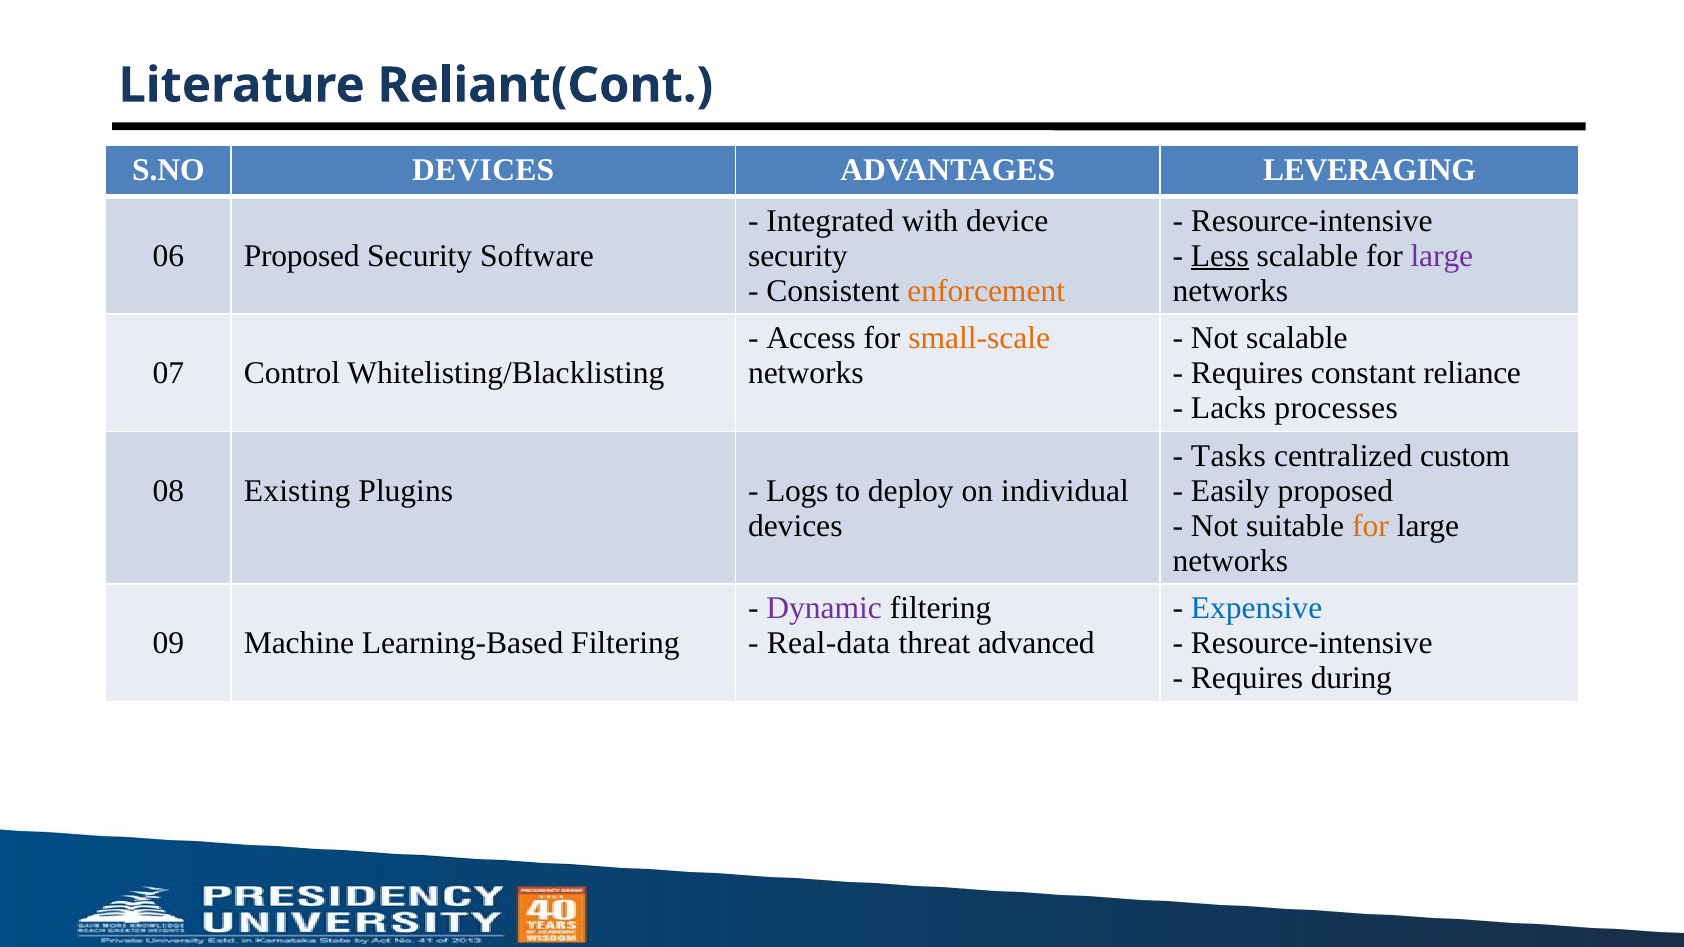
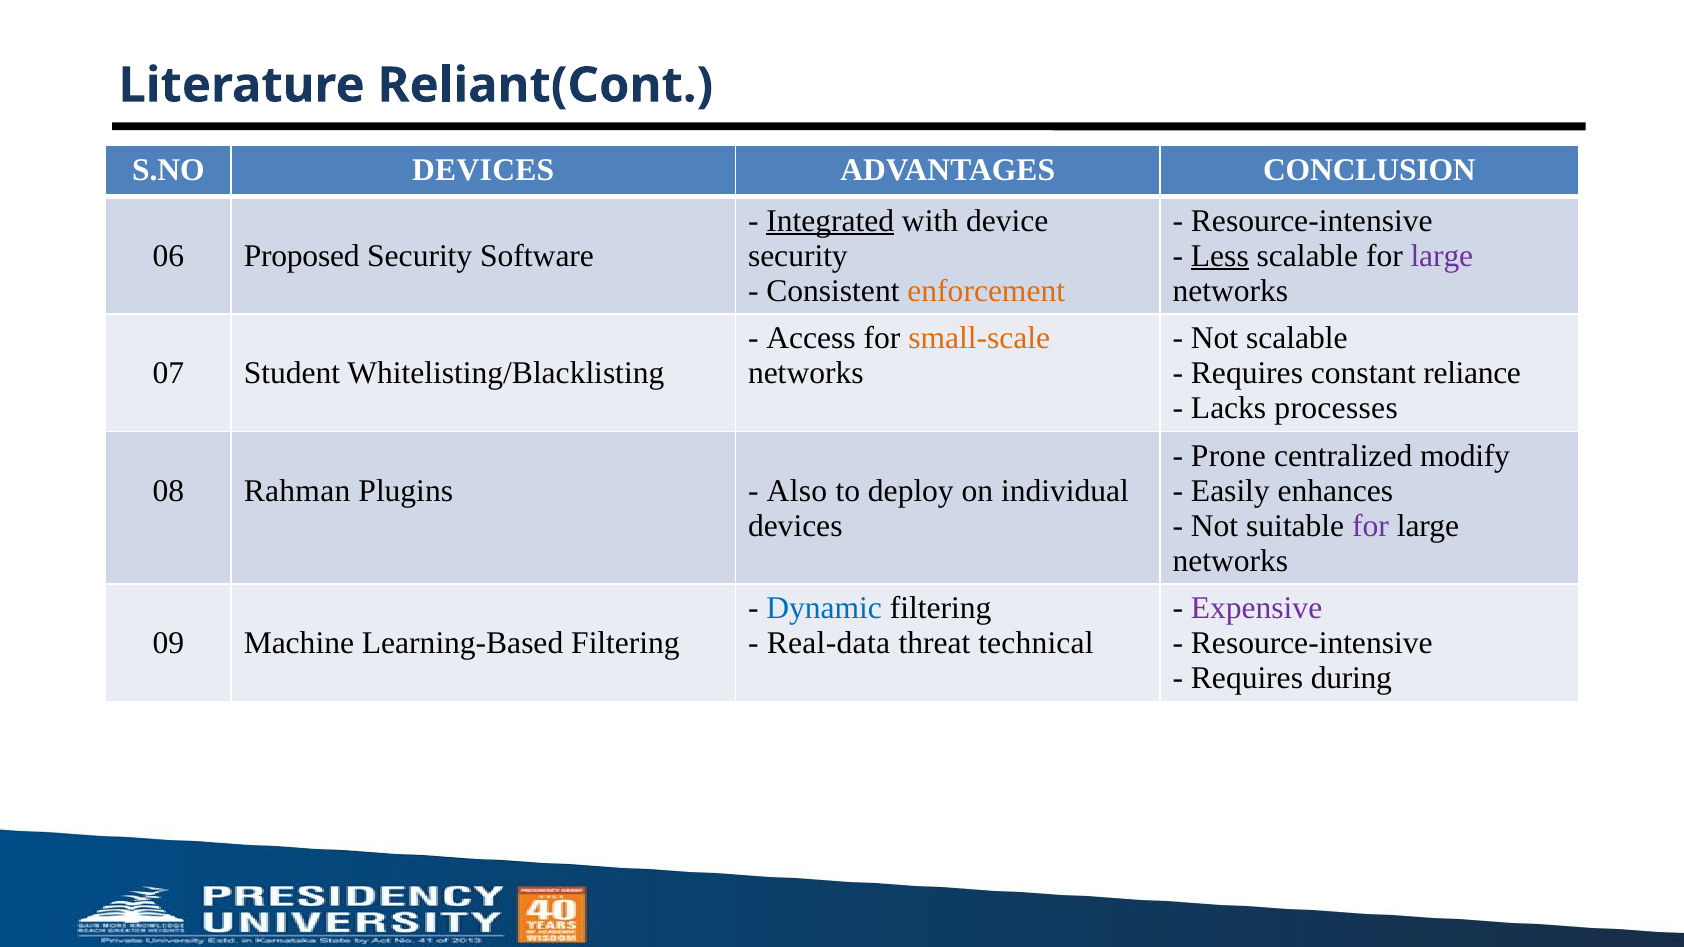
LEVERAGING: LEVERAGING -> CONCLUSION (1369, 170)
Integrated underline: none -> present (830, 221)
Control: Control -> Student (292, 373)
Tasks: Tasks -> Prone (1228, 456)
custom: custom -> modify (1465, 456)
Existing: Existing -> Rahman (297, 491)
Logs: Logs -> Also (797, 491)
Easily proposed: proposed -> enhances (1335, 491)
for colour: orange -> purple (1370, 526)
Dynamic colour: purple -> blue (824, 608)
Expensive colour: blue -> purple (1257, 608)
advanced: advanced -> technical (1036, 643)
